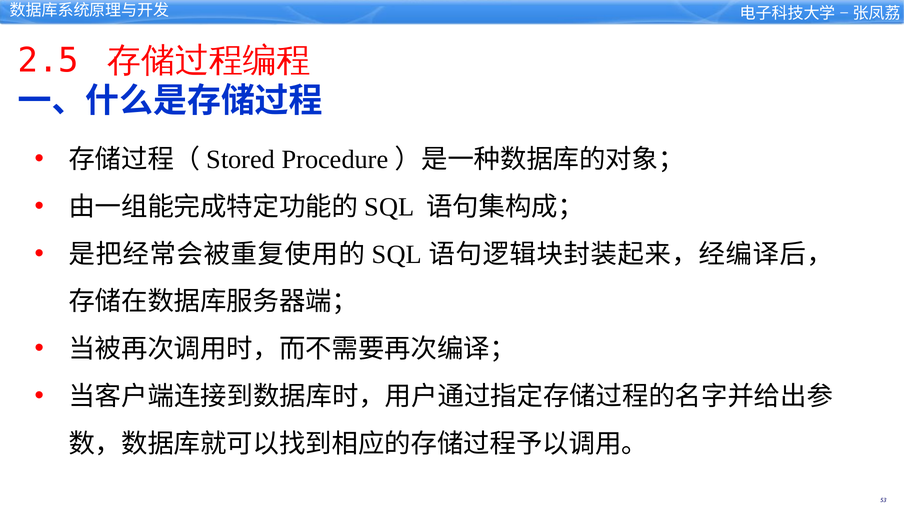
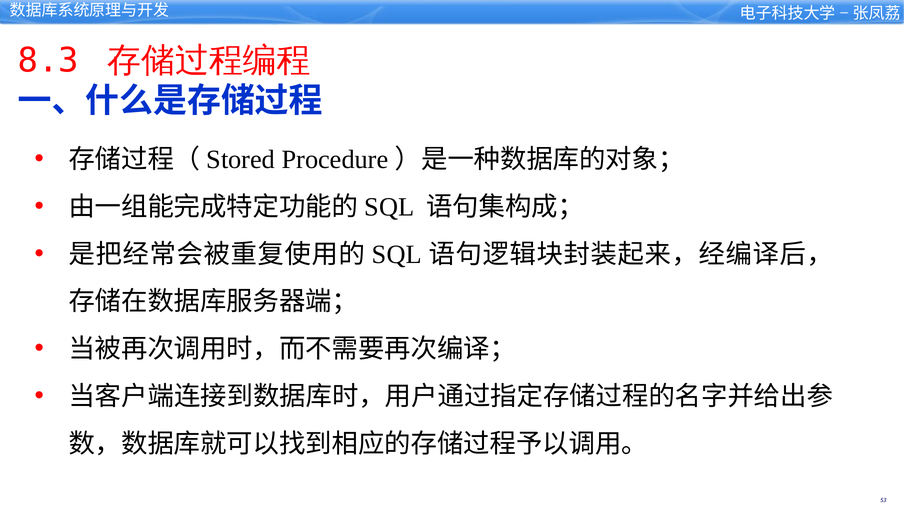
2.5: 2.5 -> 8.3 (48, 61)
